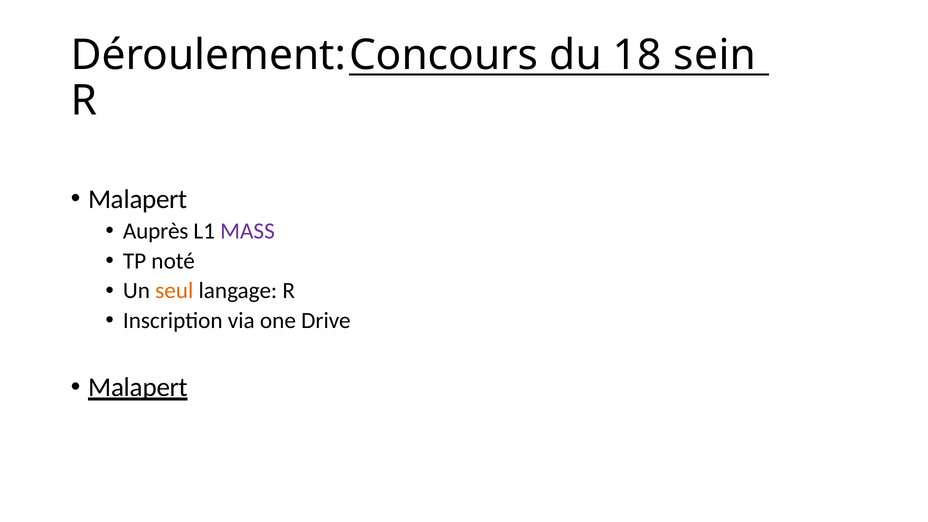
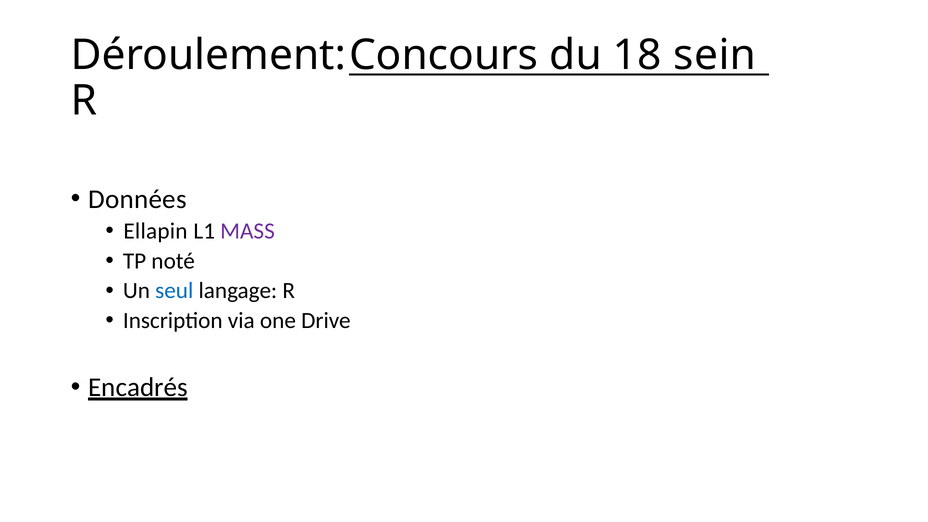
Malapert: Malapert -> Données (138, 199)
Auprès: Auprès -> Ellapin (155, 231)
seul colour: orange -> blue (174, 291)
Malapert: Malapert -> Encadrés (138, 387)
